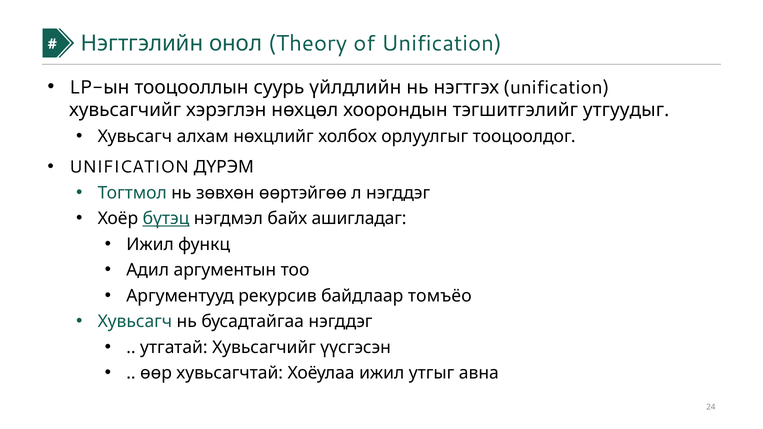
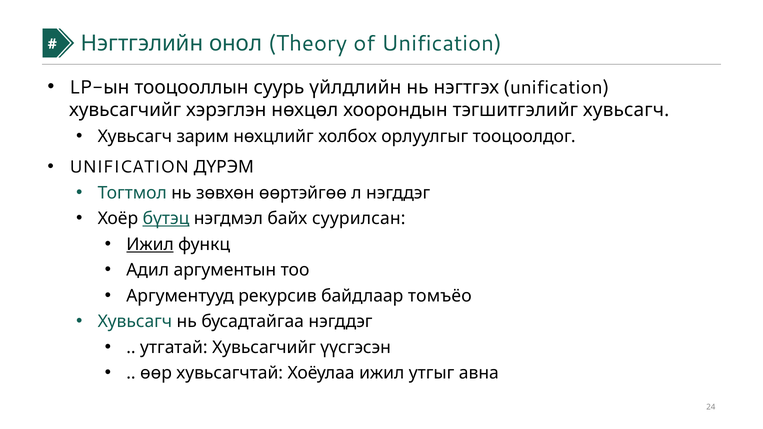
тэгшитгэлийг утгуудыг: утгуудыг -> хувьсагч (626, 110)
алхам: алхам -> зарим (203, 137)
ашигладаг: ашигладаг -> суурилсан (359, 219)
Ижил underline: none -> present (150, 244)
